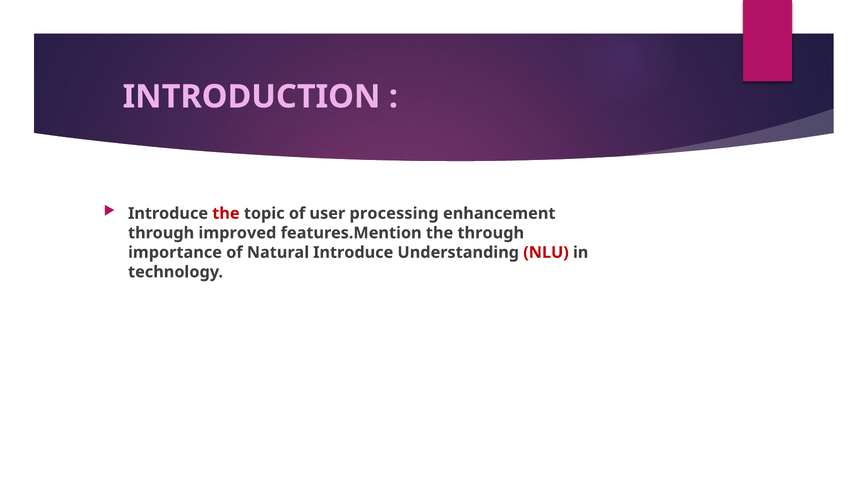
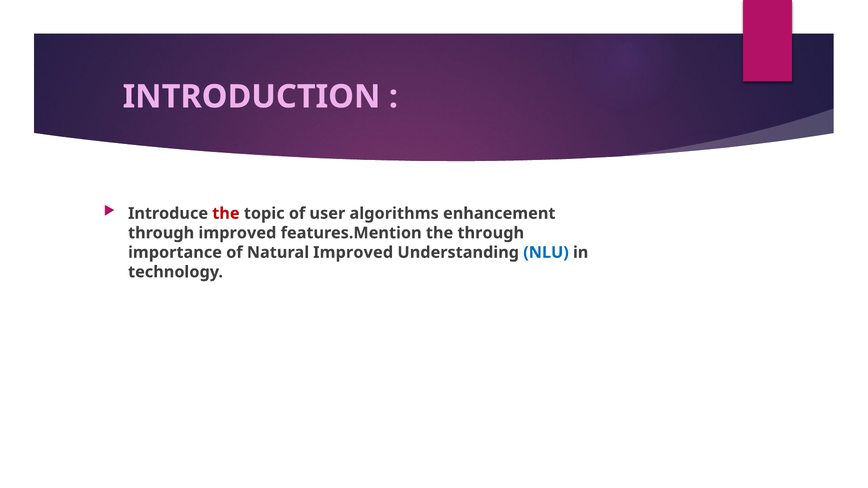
processing: processing -> algorithms (394, 214)
Natural Introduce: Introduce -> Improved (353, 253)
NLU colour: red -> blue (546, 253)
